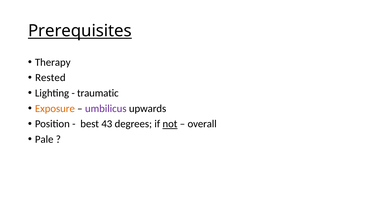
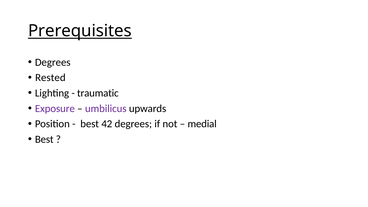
Therapy: Therapy -> Degrees (53, 62)
Exposure colour: orange -> purple (55, 109)
43: 43 -> 42 (107, 124)
not underline: present -> none (170, 124)
overall: overall -> medial (202, 124)
Pale: Pale -> Best (44, 139)
